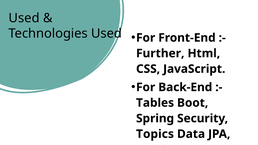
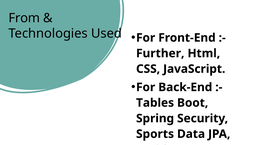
Used: Used -> From (24, 18)
Topics: Topics -> Sports (155, 134)
